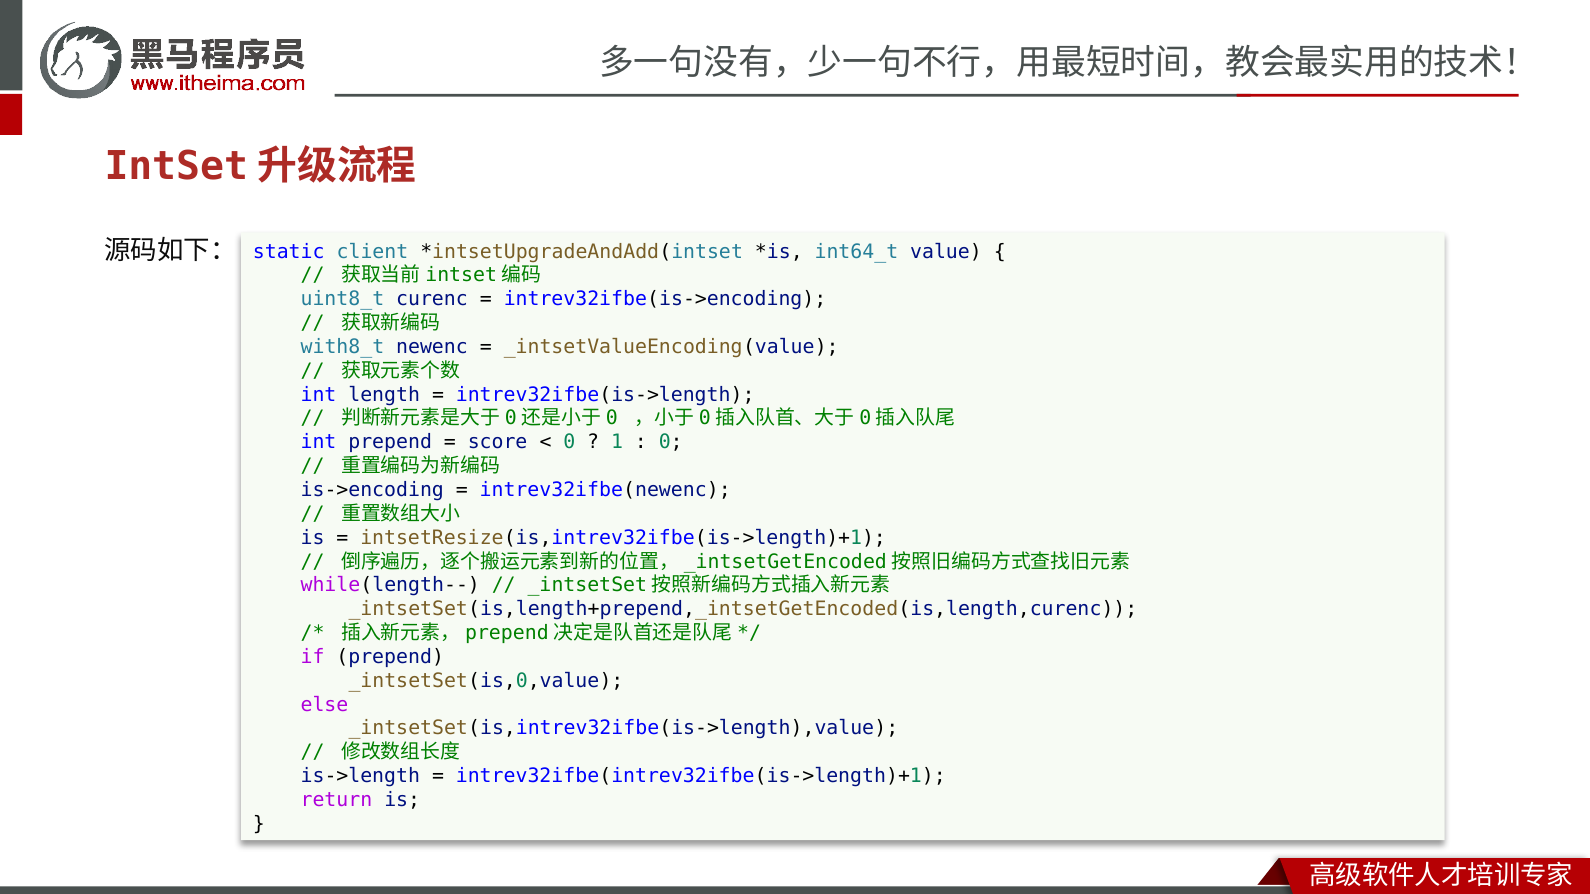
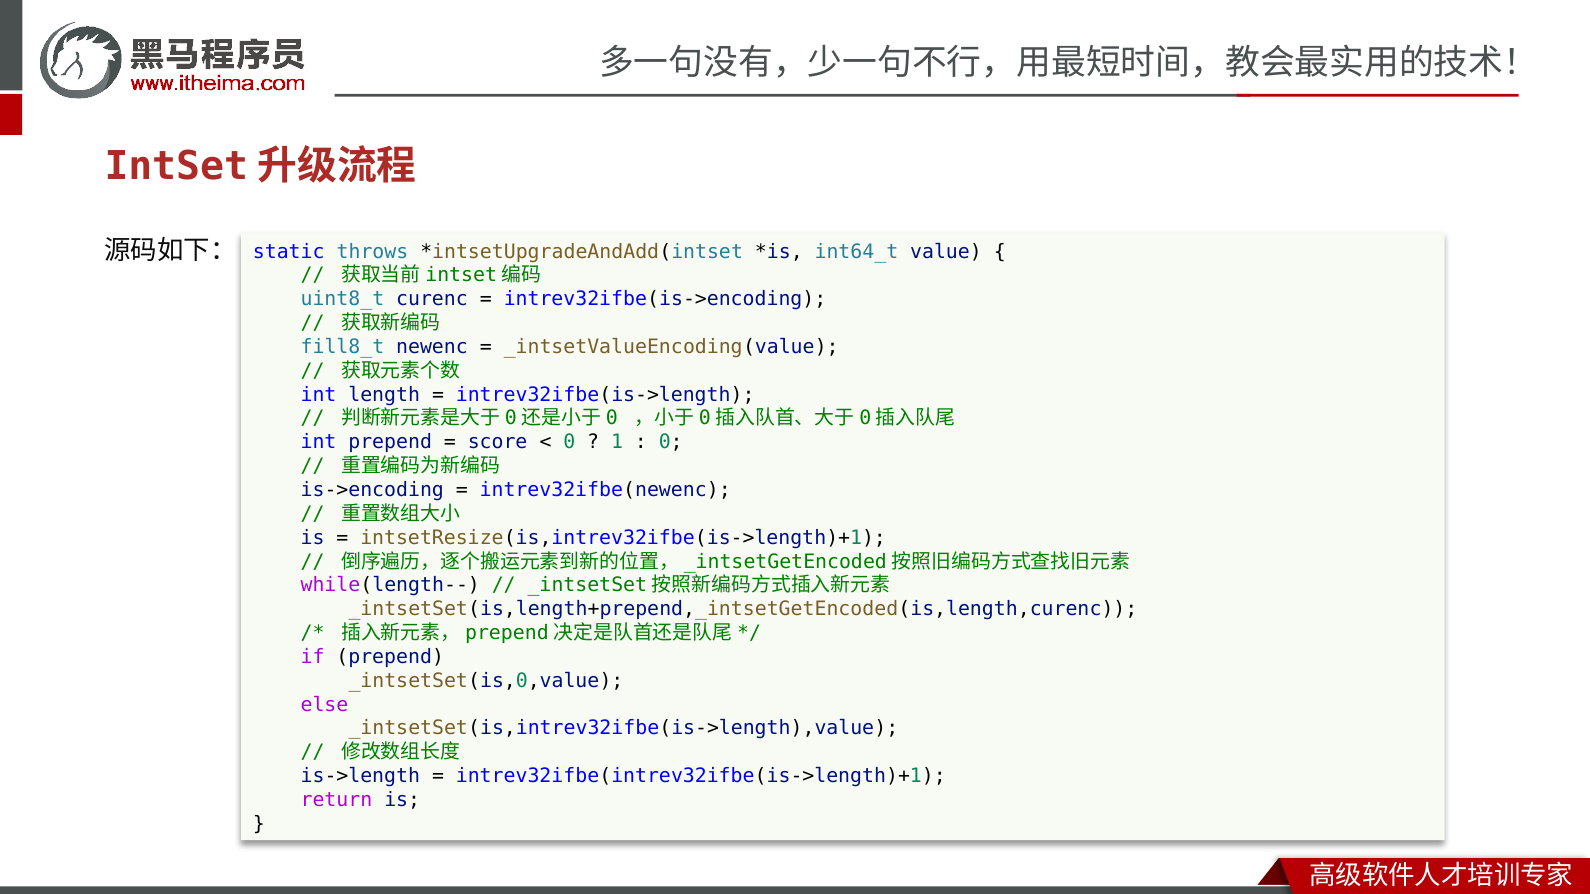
client: client -> throws (372, 252)
with8_t: with8_t -> fill8_t (342, 347)
